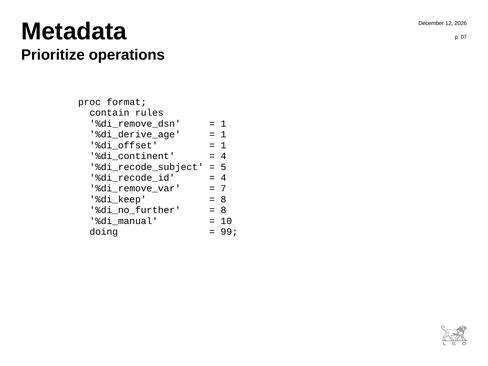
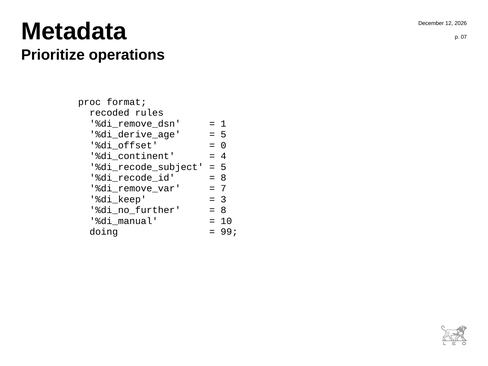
contain: contain -> recoded (109, 113)
1: 1 -> 5 (223, 134)
1: 1 -> 0 (223, 145)
4: 4 -> 8 (223, 178)
8: 8 -> 3 (223, 199)
